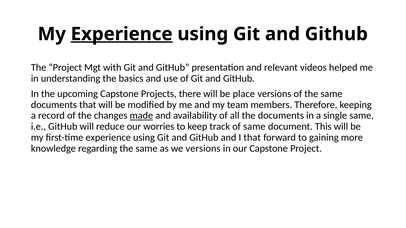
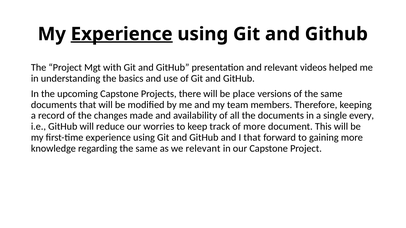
made underline: present -> none (141, 116)
single same: same -> every (362, 116)
of same: same -> more (254, 127)
we versions: versions -> relevant (203, 149)
